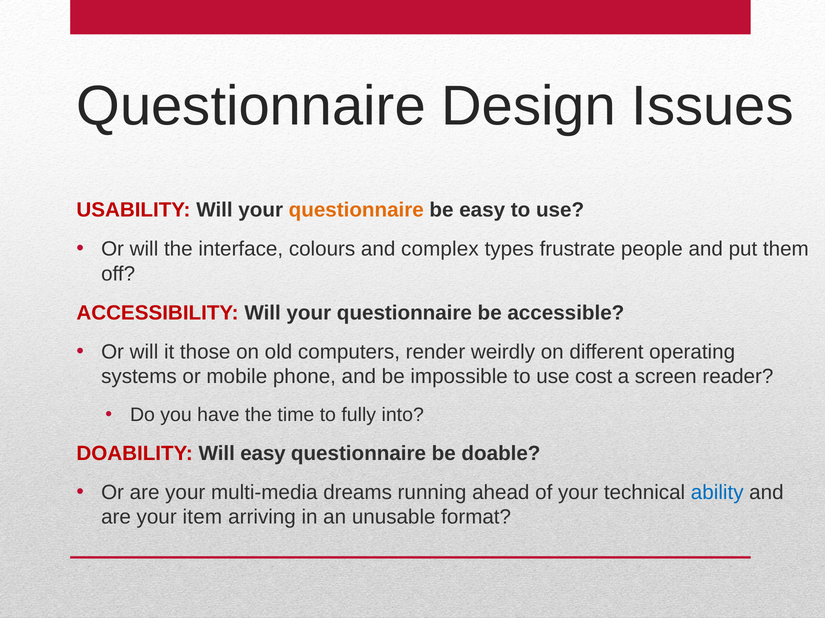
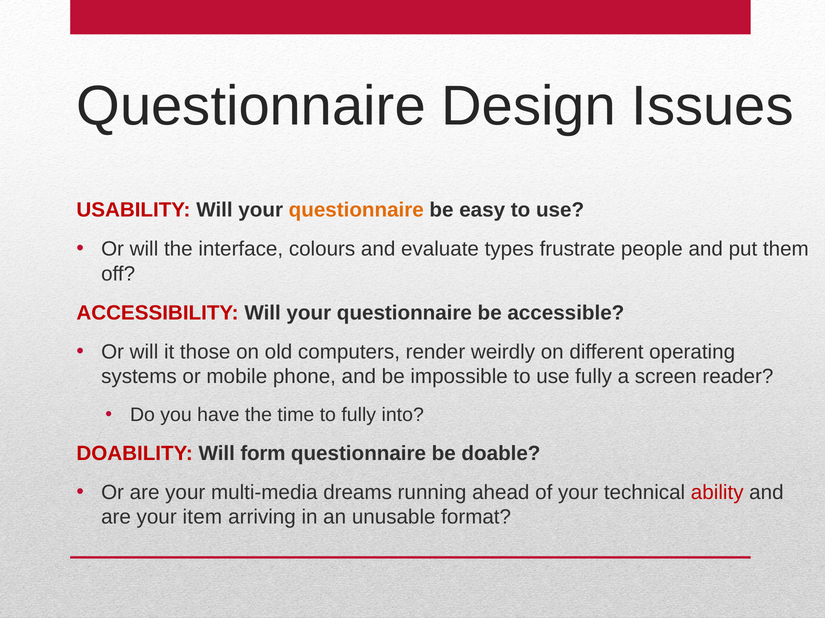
complex: complex -> evaluate (440, 249)
use cost: cost -> fully (594, 377)
Will easy: easy -> form (263, 454)
ability colour: blue -> red (717, 493)
